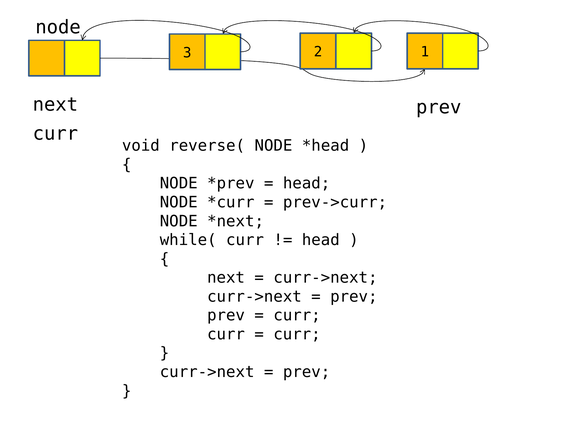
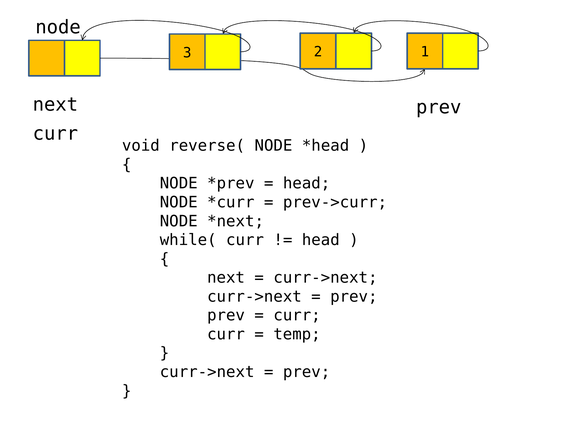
curr: curr -> temp (297, 334)
